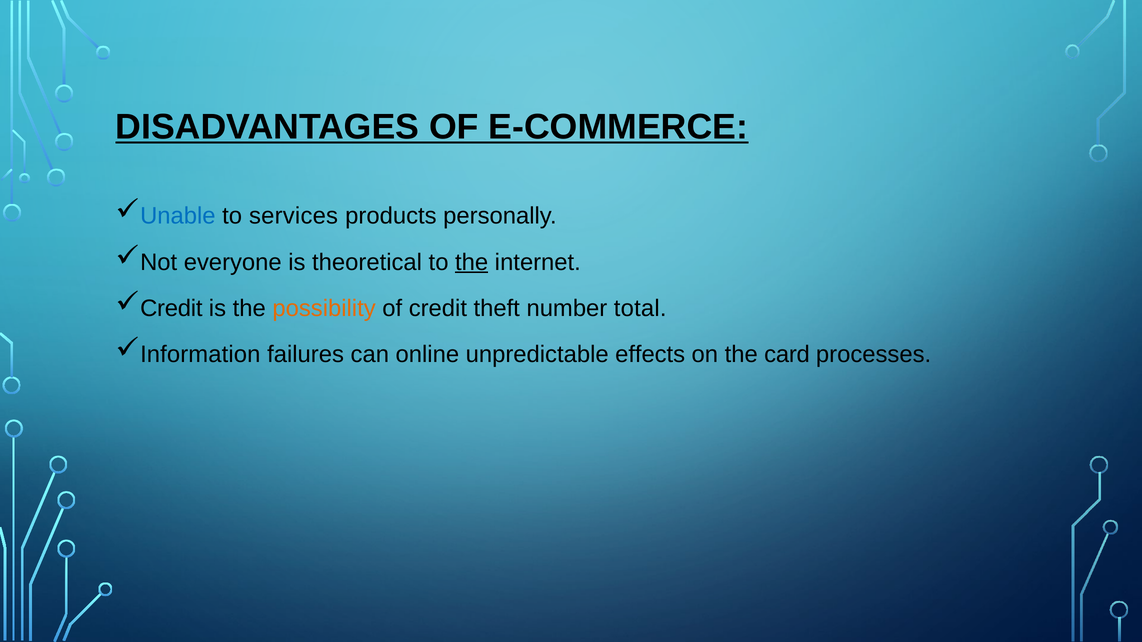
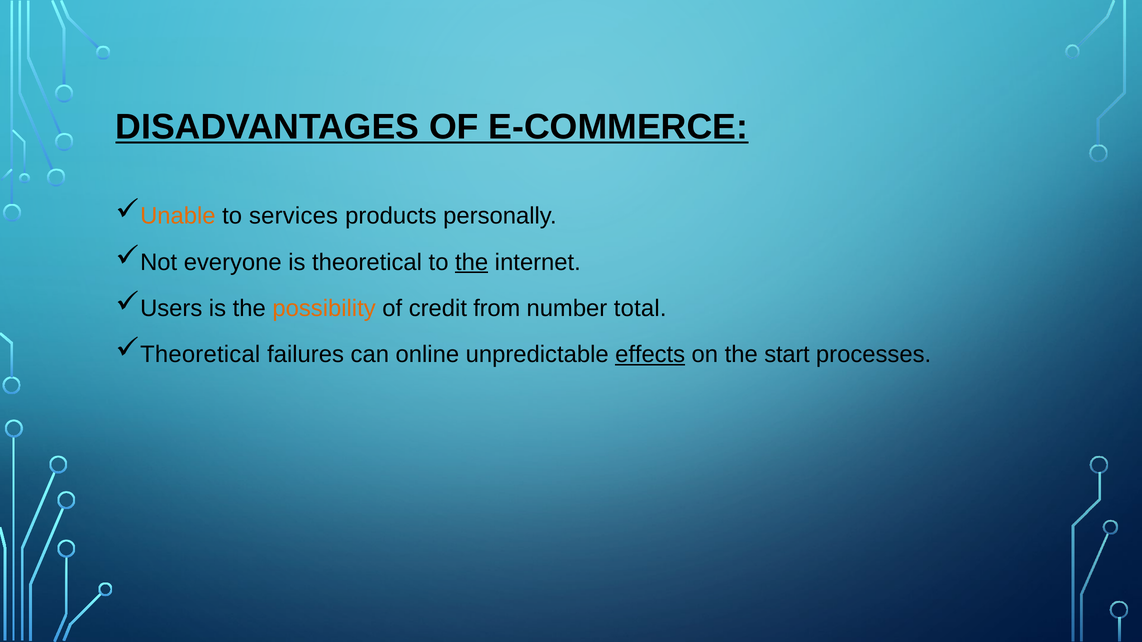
Unable colour: blue -> orange (178, 216)
Credit: Credit -> Users (171, 309)
theft: theft -> from (497, 309)
Information: Information -> Theoretical (200, 355)
effects underline: none -> present (650, 355)
card: card -> start (787, 355)
